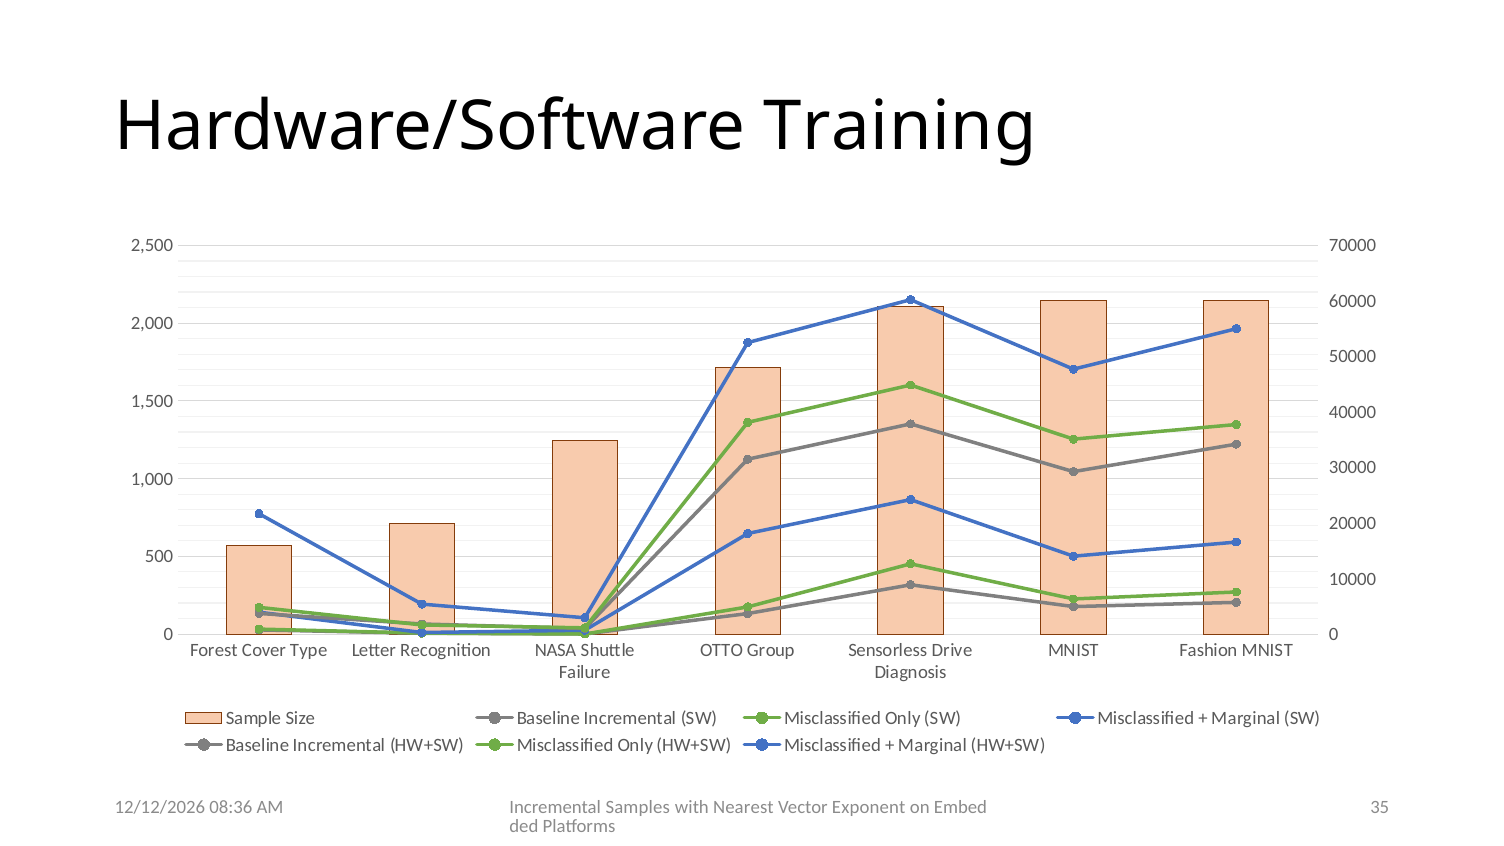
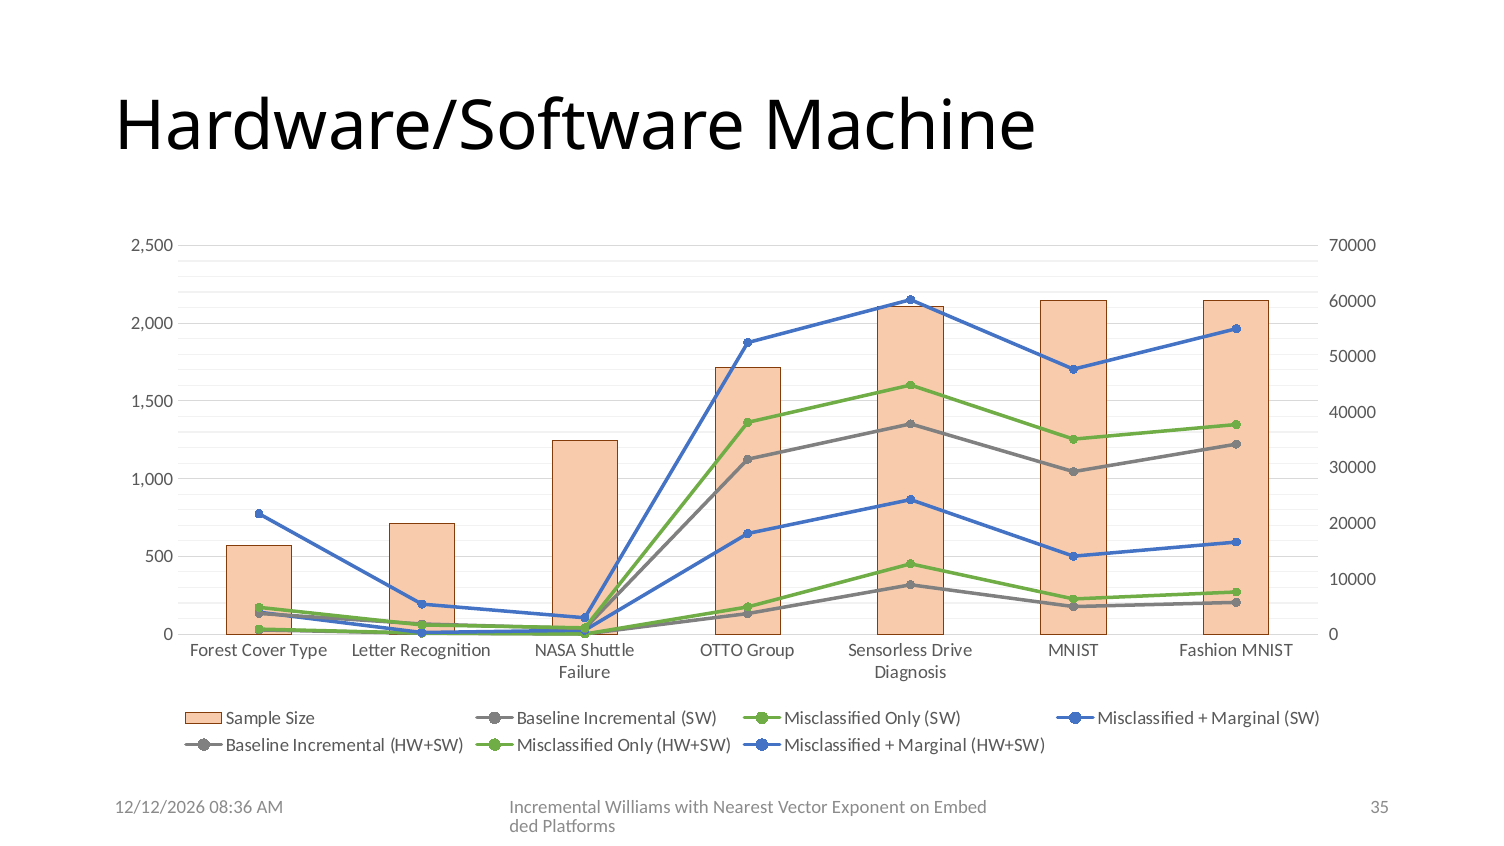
Training: Training -> Machine (900, 126)
Samples: Samples -> Williams (638, 808)
